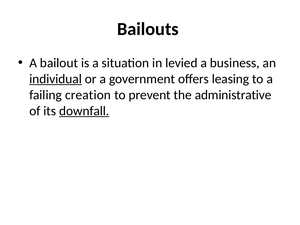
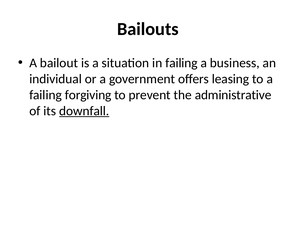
in levied: levied -> failing (181, 63)
individual underline: present -> none (56, 79)
creation: creation -> forgiving (88, 95)
